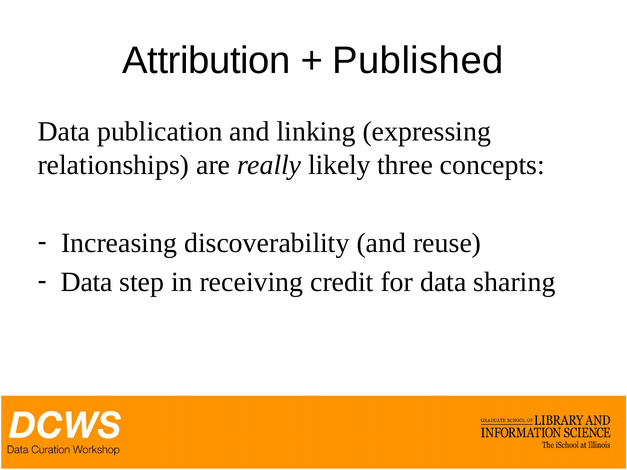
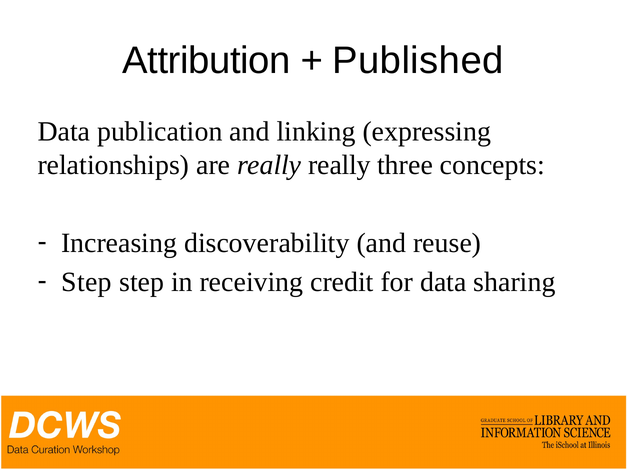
really likely: likely -> really (339, 165)
Data: Data -> Step (87, 282)
